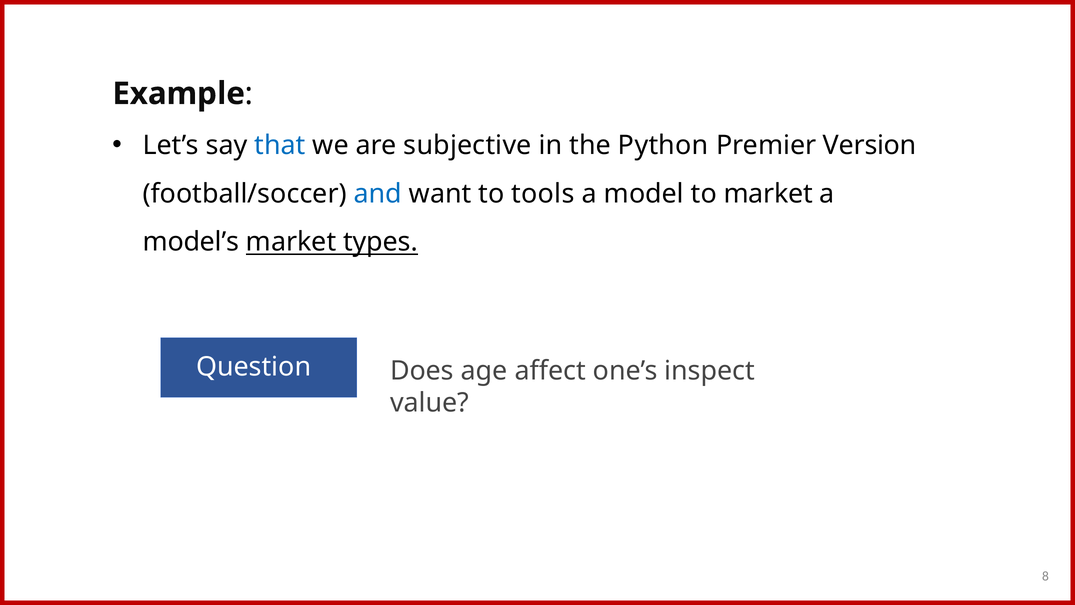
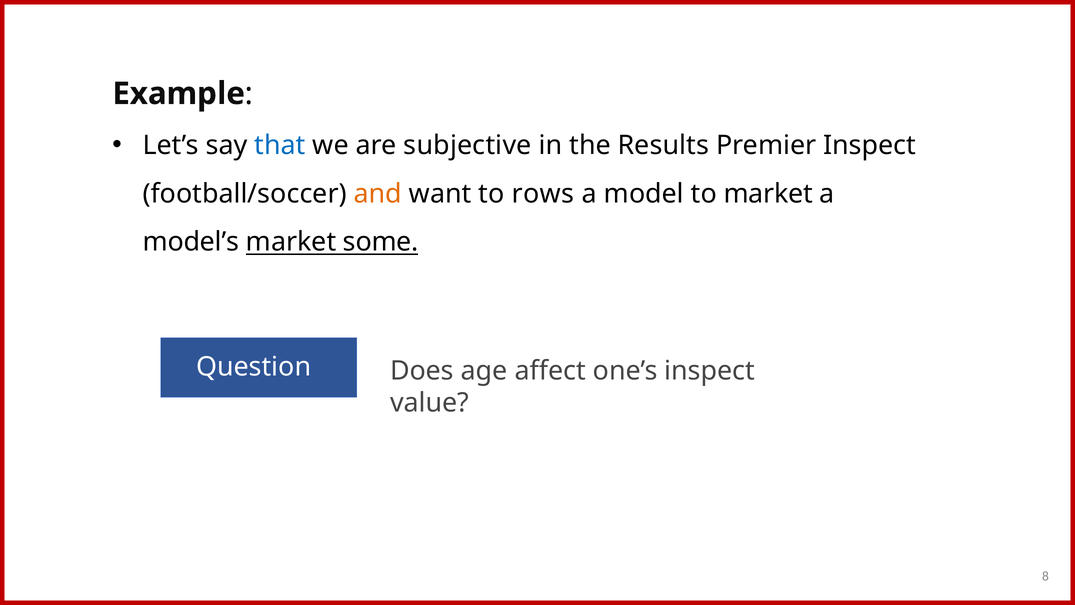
Python: Python -> Results (663, 145)
Premier Version: Version -> Inspect (870, 145)
and colour: blue -> orange (378, 194)
tools: tools -> rows (543, 194)
types: types -> some (381, 242)
